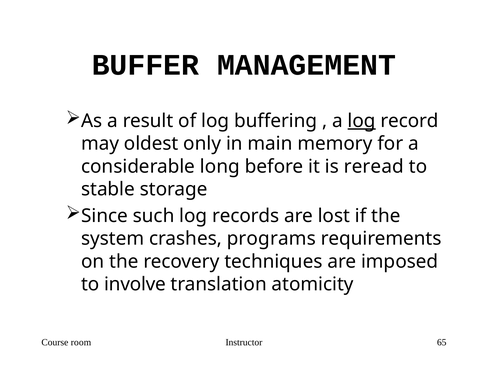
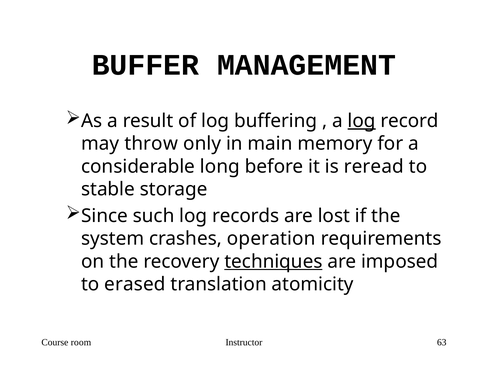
oldest: oldest -> throw (151, 144)
programs: programs -> operation (271, 239)
techniques underline: none -> present (273, 261)
involve: involve -> erased (135, 284)
65: 65 -> 63 (442, 342)
